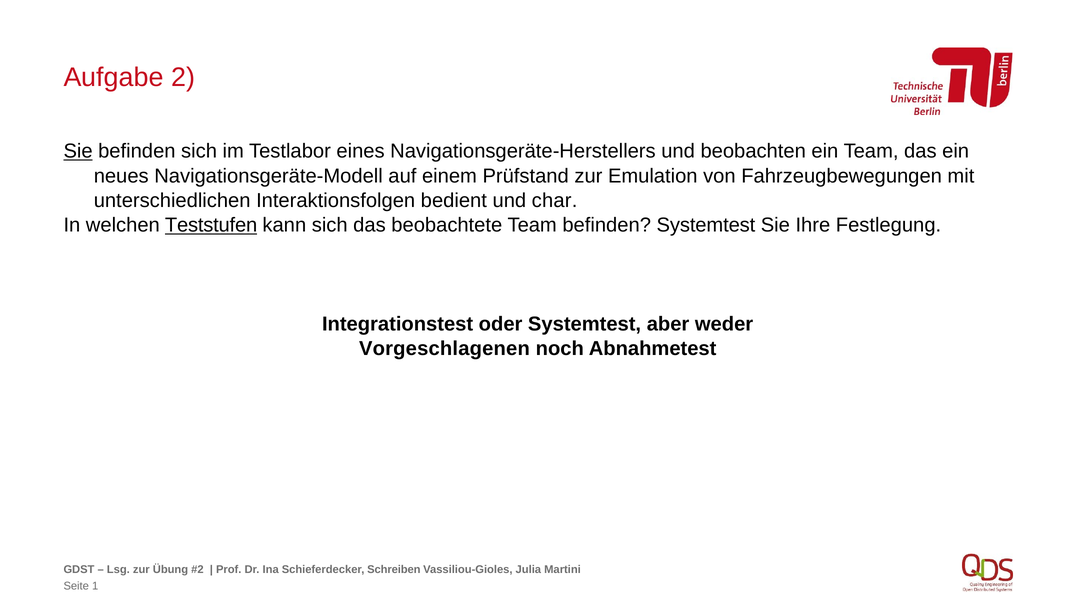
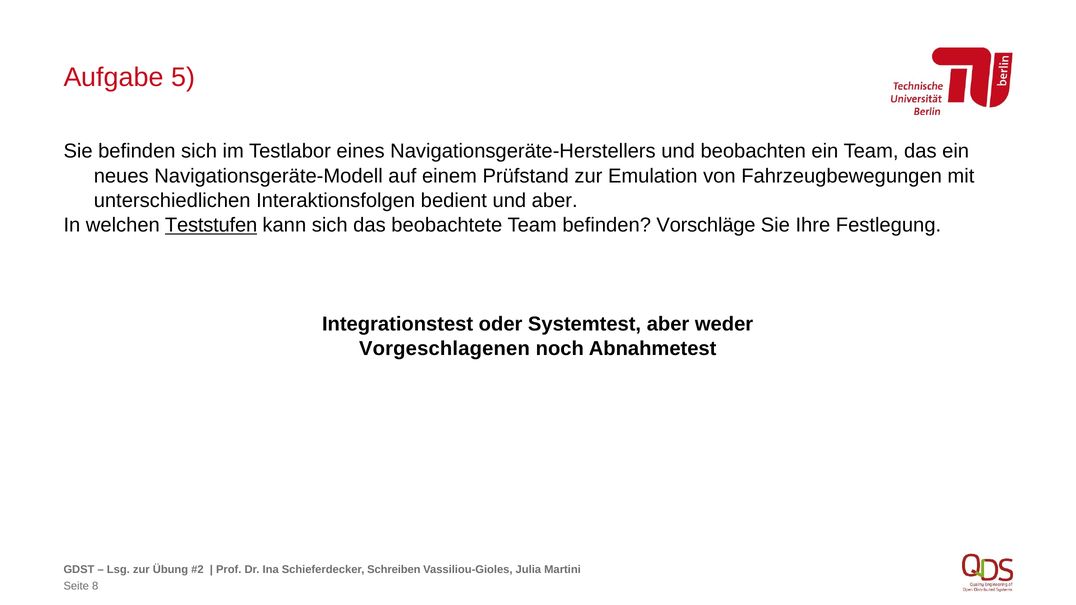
2: 2 -> 5 (183, 77)
Sie underline: present -> none (78, 151)
und char: char -> aber (555, 201)
befinden Systemtest: Systemtest -> Vorschläge (706, 225)
1: 1 -> 8 (95, 586)
